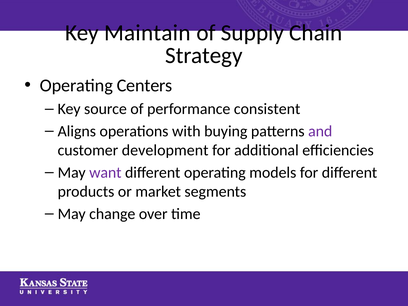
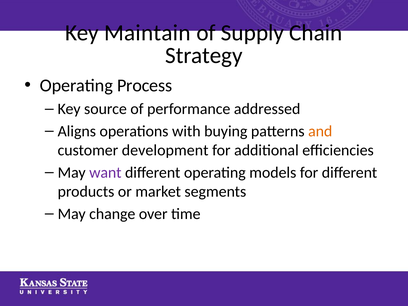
Centers: Centers -> Process (145, 86)
consistent: consistent -> addressed (267, 109)
and colour: purple -> orange (320, 131)
